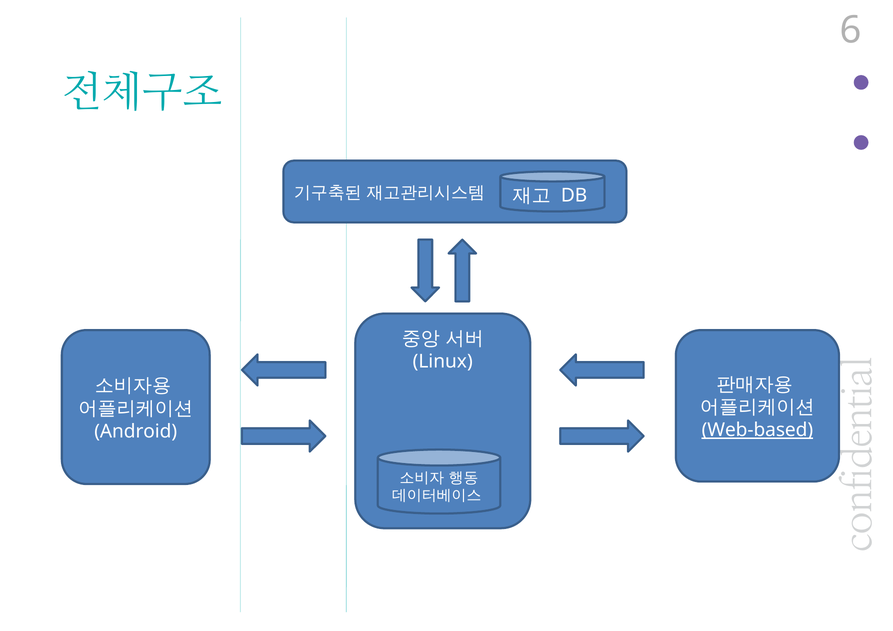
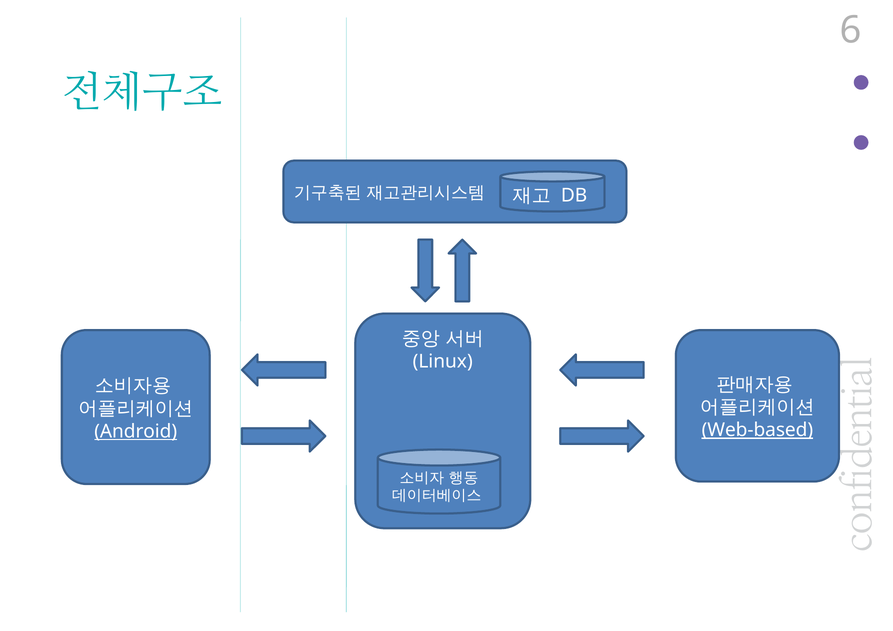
Android underline: none -> present (136, 432)
